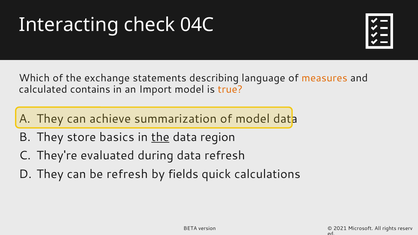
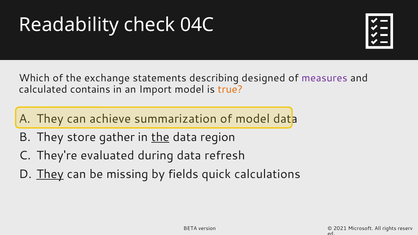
Interacting: Interacting -> Readability (69, 25)
language: language -> designed (263, 78)
measures colour: orange -> purple (324, 78)
basics: basics -> gather (117, 137)
They underline: none -> present (50, 174)
be refresh: refresh -> missing (127, 174)
